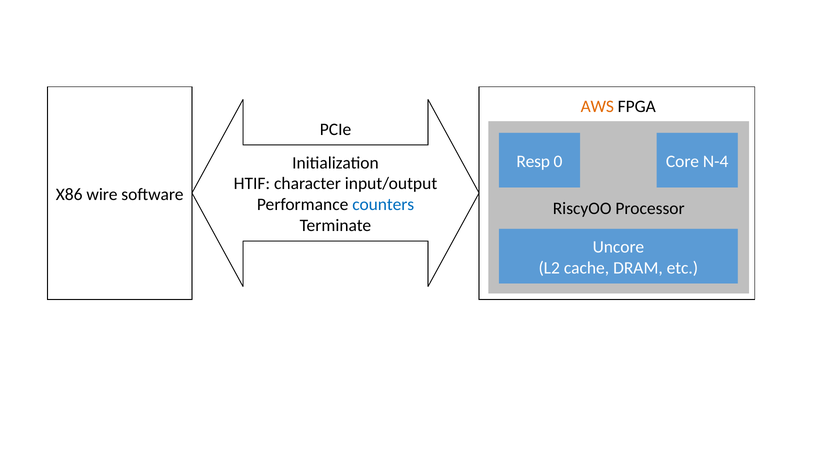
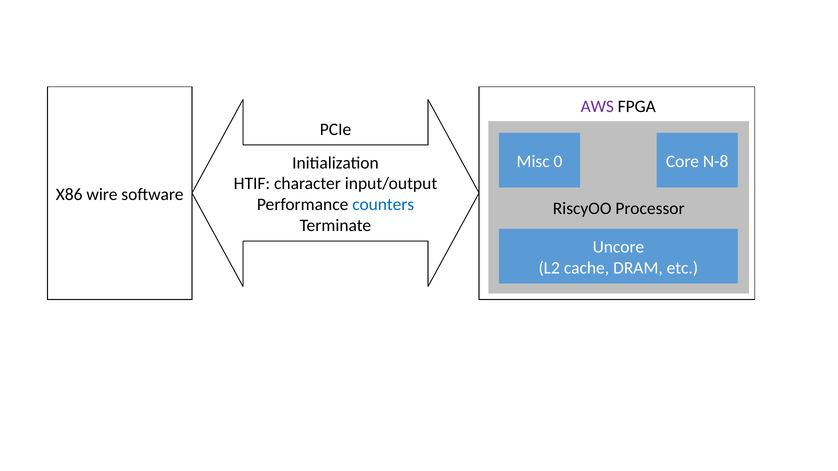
AWS colour: orange -> purple (597, 106)
Resp: Resp -> Misc (533, 161)
N-4: N-4 -> N-8 (716, 161)
